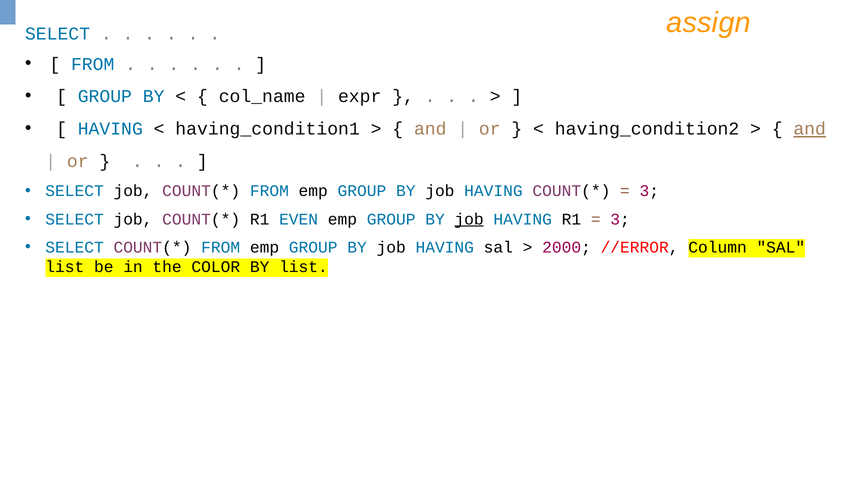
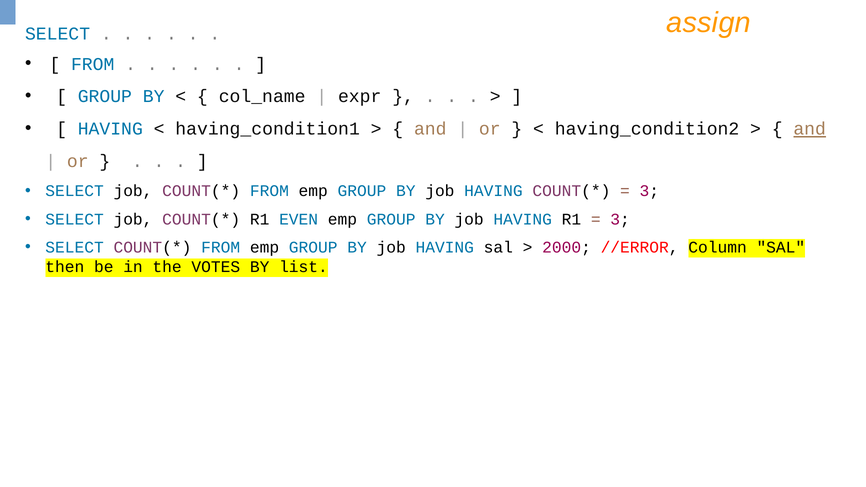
job underline: present -> none (469, 219)
list: list -> then (65, 267)
COLOR: COLOR -> VOTES (216, 267)
